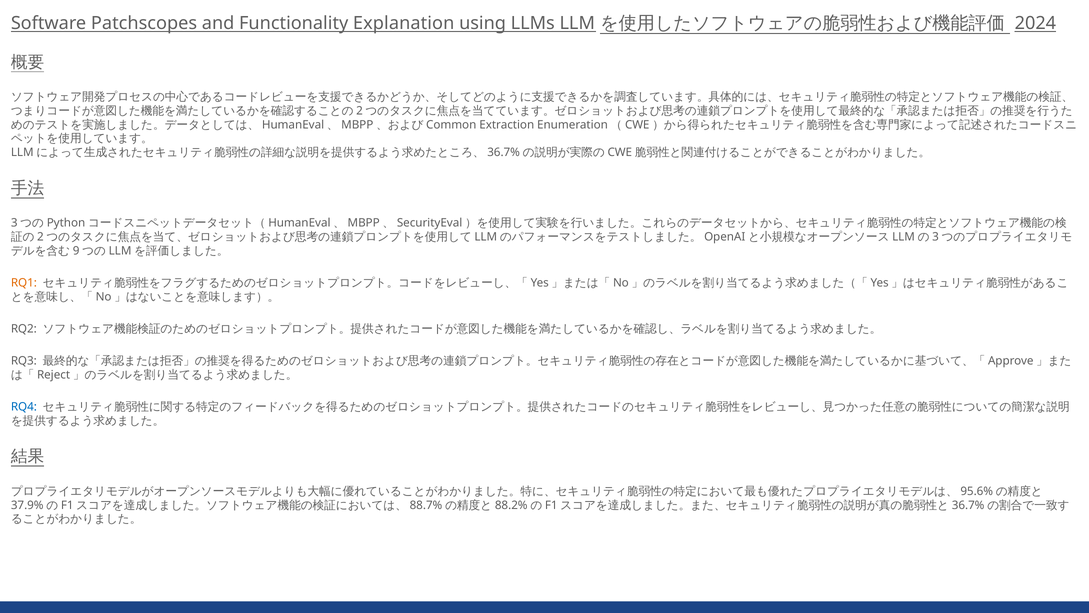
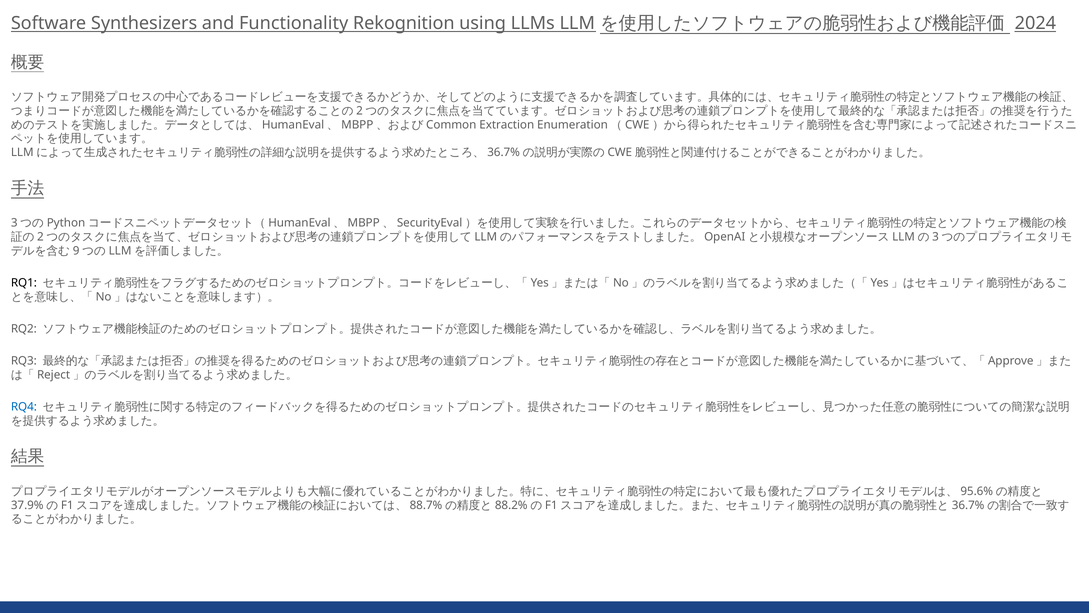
Patchscopes: Patchscopes -> Synthesizers (144, 23)
Explanation: Explanation -> Rekognition (404, 23)
RQ1 colour: orange -> black (24, 283)
